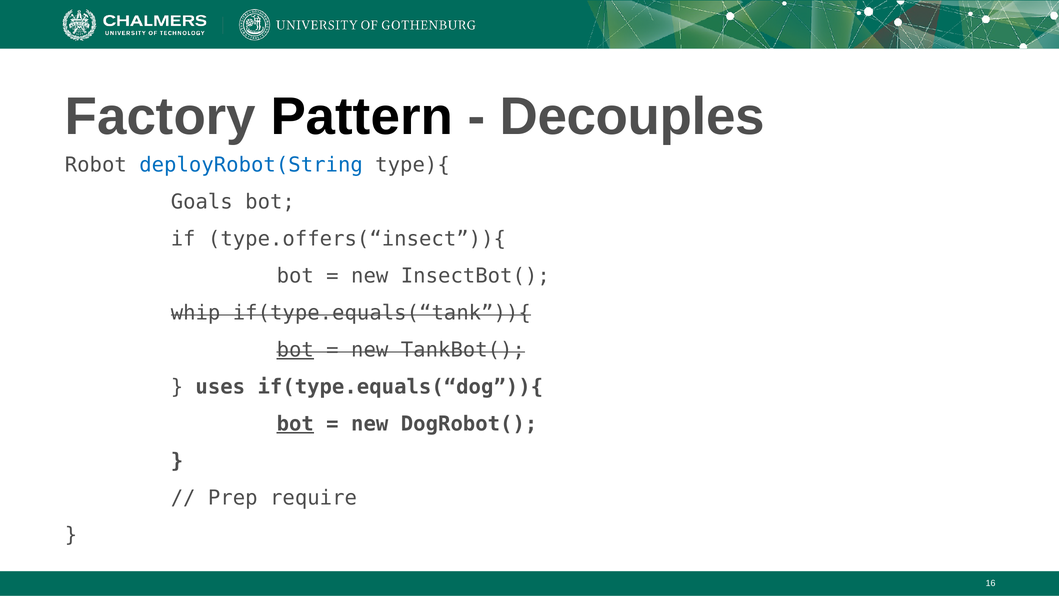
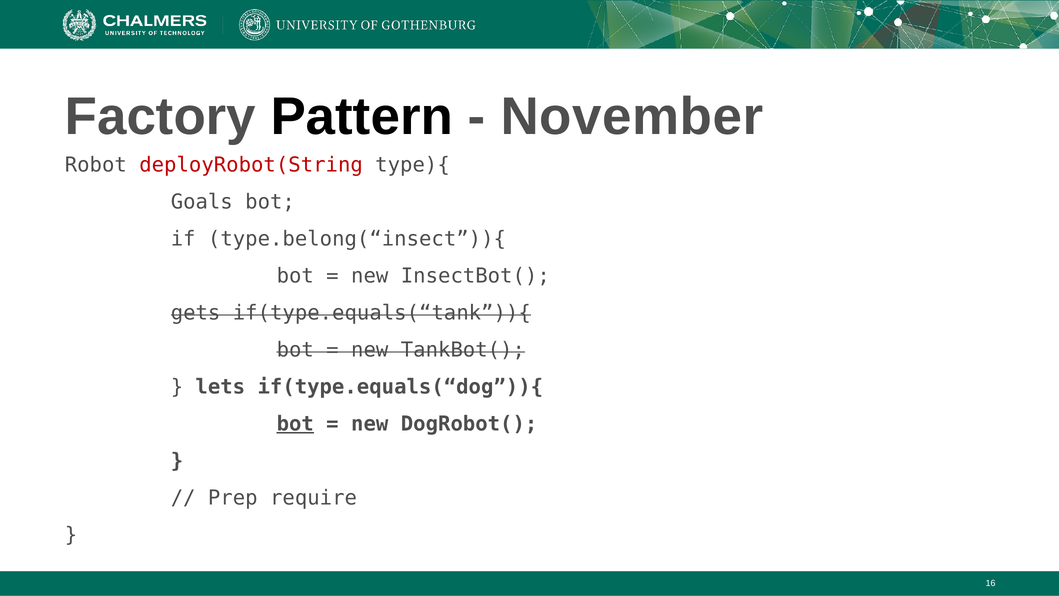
Decouples: Decouples -> November (632, 117)
deployRobot(String colour: blue -> red (251, 165)
type.offers(“insect”)){: type.offers(“insect”)){ -> type.belong(“insect”)){ (357, 239)
whip: whip -> gets (196, 313)
bot underline: present -> none (295, 350)
uses: uses -> lets (220, 387)
